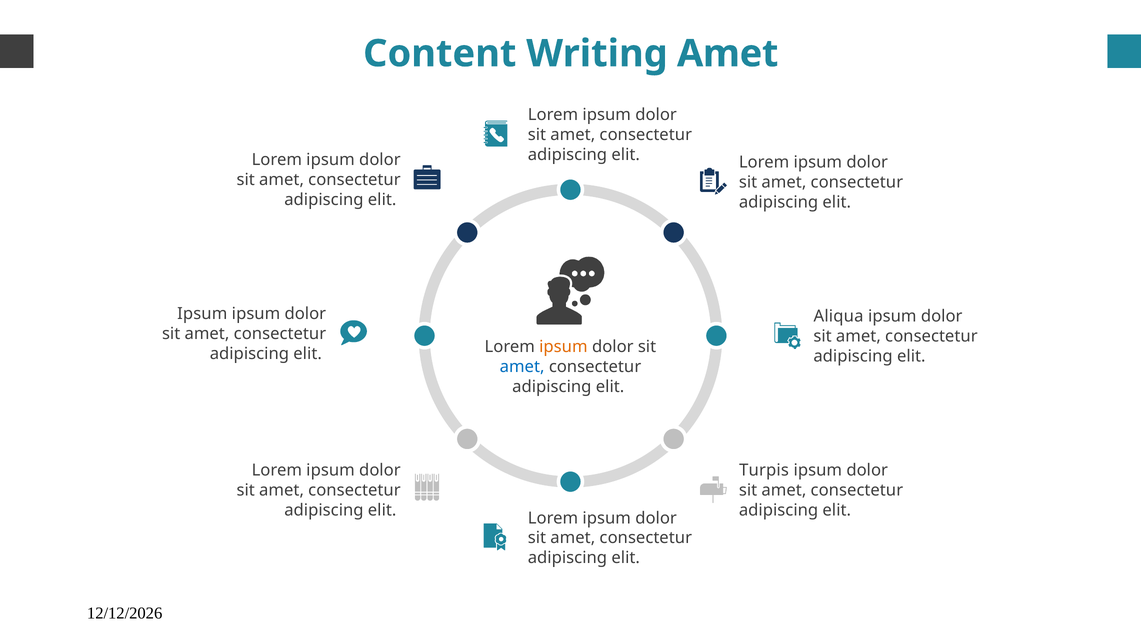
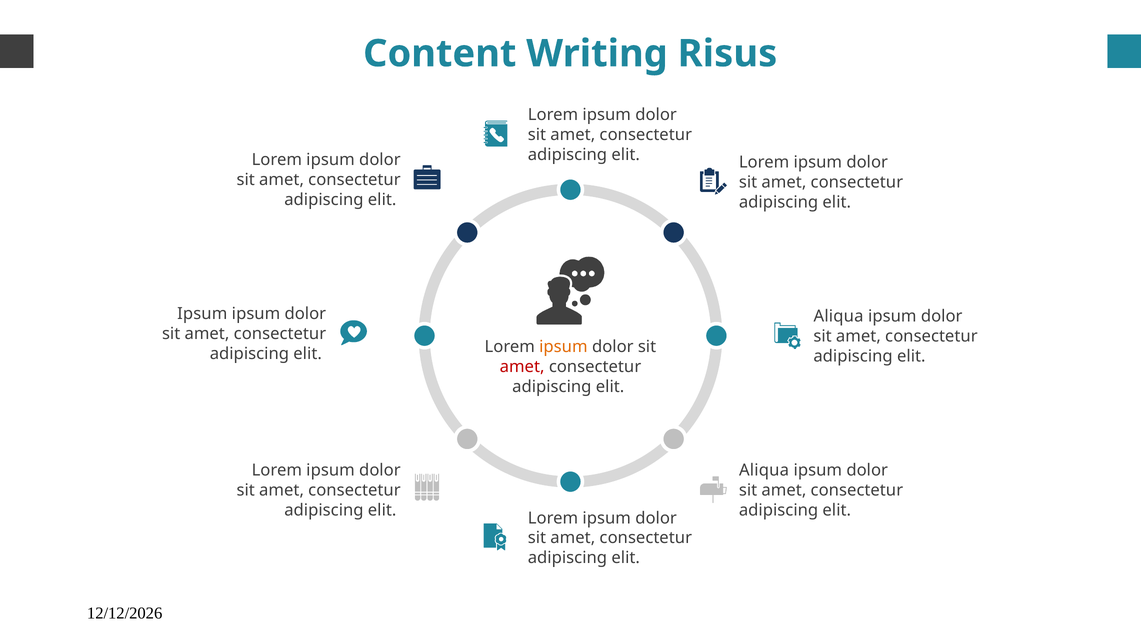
Writing Amet: Amet -> Risus (727, 54)
amet colour: blue -> red (522, 367)
Turpis: Turpis -> Aliqua (764, 470)
